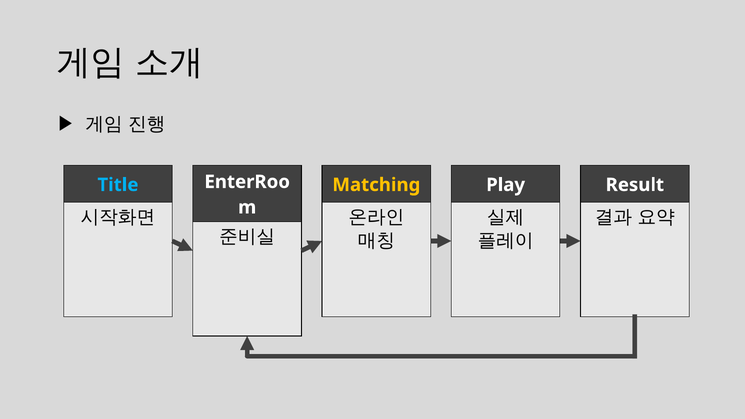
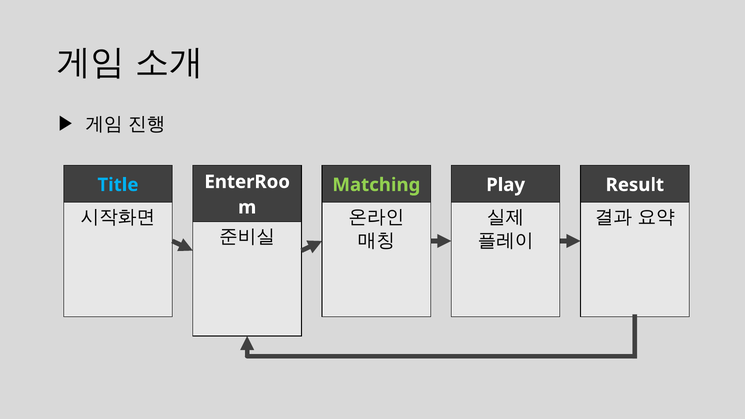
Matching colour: yellow -> light green (376, 185)
